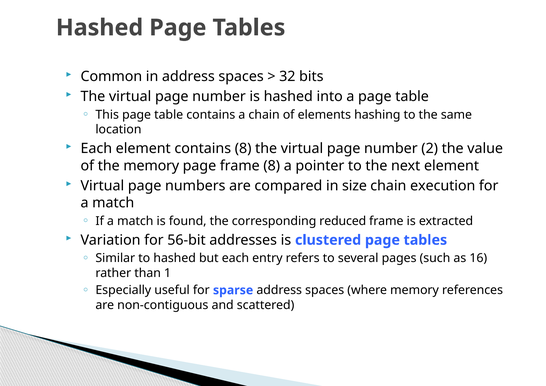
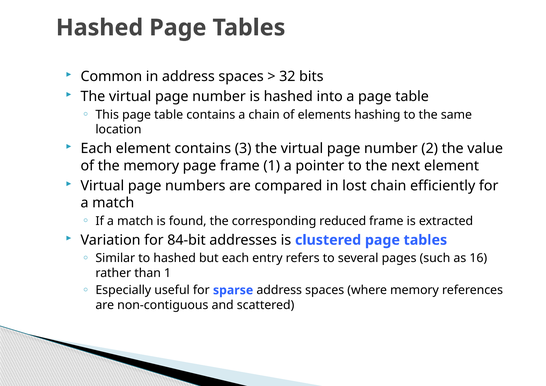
contains 8: 8 -> 3 (243, 149)
frame 8: 8 -> 1 (272, 166)
size: size -> lost (354, 186)
execution: execution -> efficiently (443, 186)
56-bit: 56-bit -> 84-bit (186, 240)
